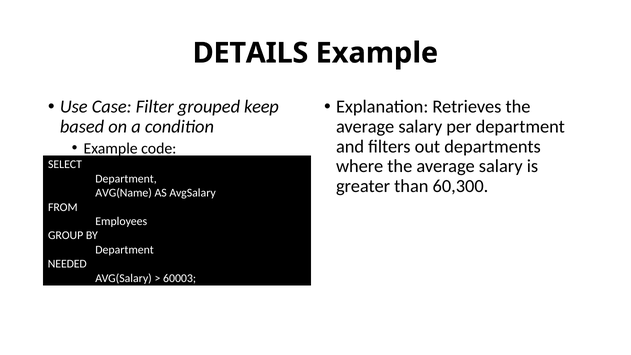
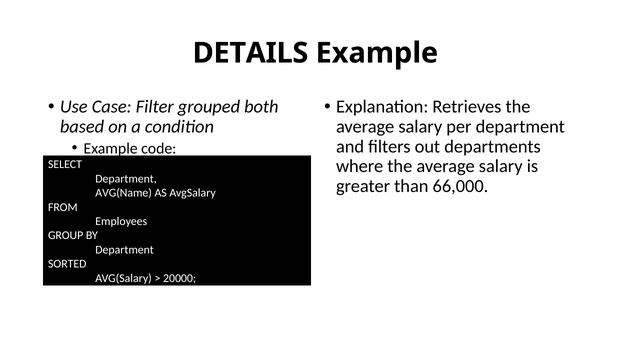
keep: keep -> both (261, 107)
60,300: 60,300 -> 66,000 (460, 186)
NEEDED: NEEDED -> SORTED (67, 264)
60003: 60003 -> 20000 (180, 278)
